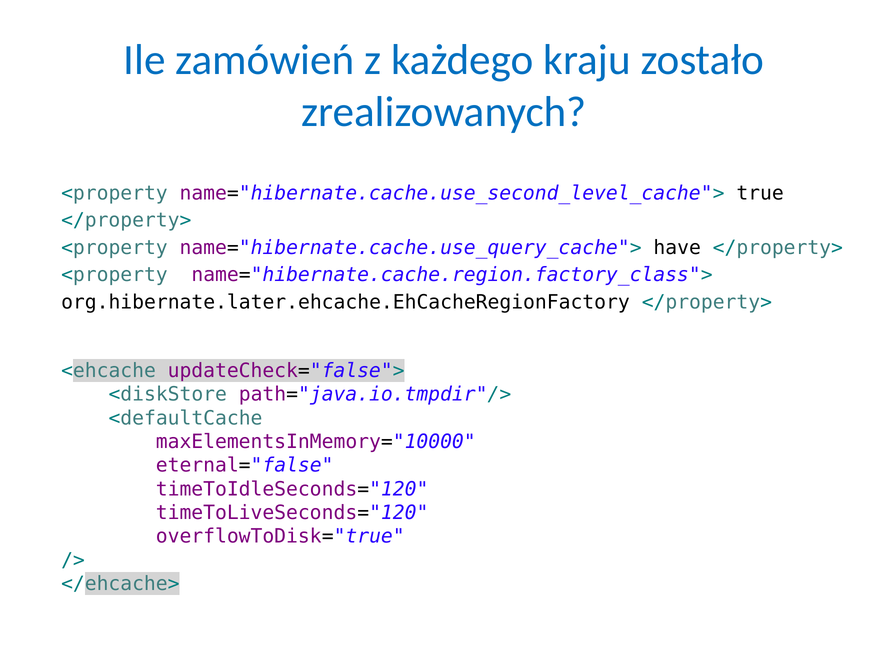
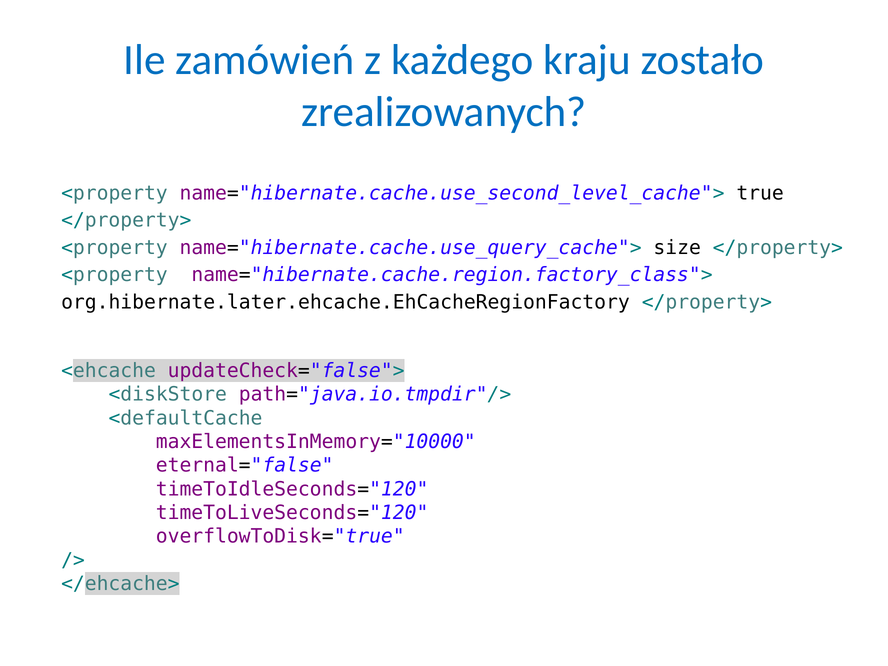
have: have -> size (677, 248)
